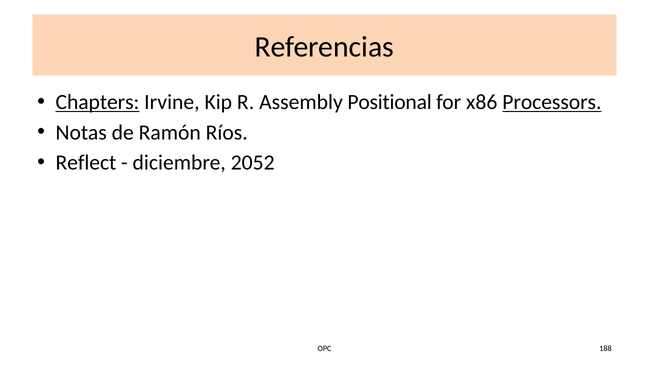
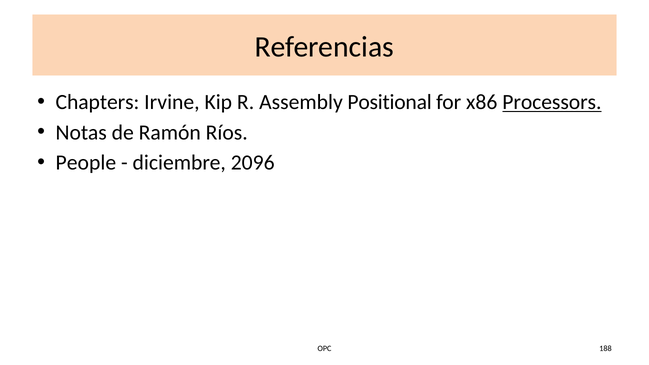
Chapters underline: present -> none (97, 102)
Reflect: Reflect -> People (86, 163)
2052: 2052 -> 2096 (253, 163)
